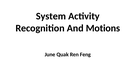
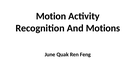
System: System -> Motion (51, 16)
